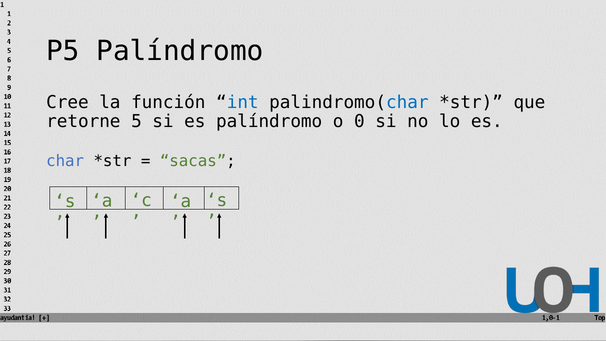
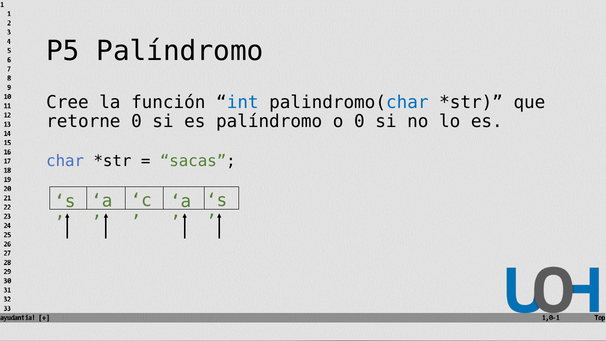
retorne 5: 5 -> 0 (136, 122)
